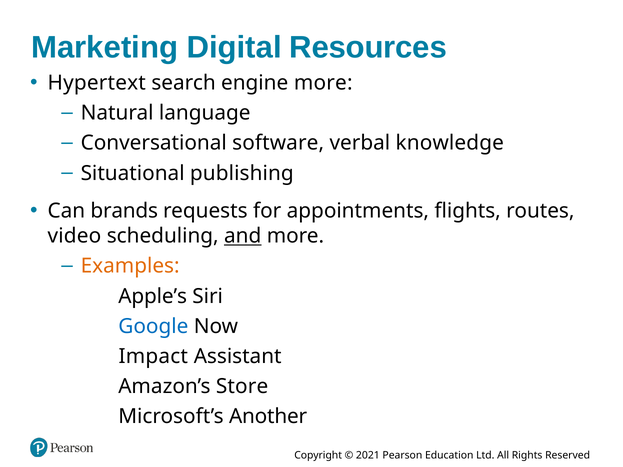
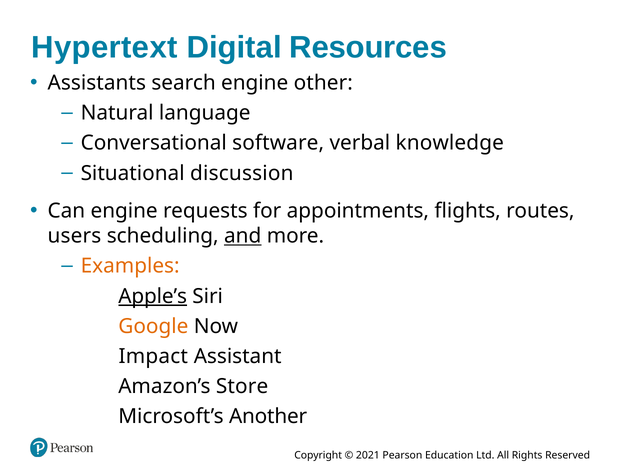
Marketing: Marketing -> Hypertext (104, 48)
Hypertext: Hypertext -> Assistants (97, 83)
engine more: more -> other (323, 83)
publishing: publishing -> discussion (242, 173)
Can brands: brands -> engine (124, 211)
video: video -> users (74, 236)
Apple’s underline: none -> present (153, 296)
Google colour: blue -> orange (153, 326)
